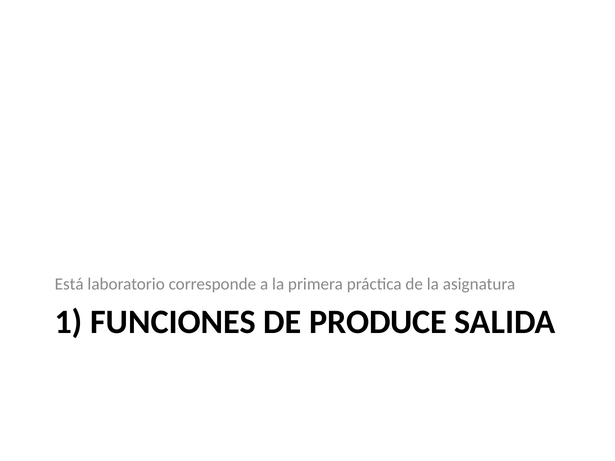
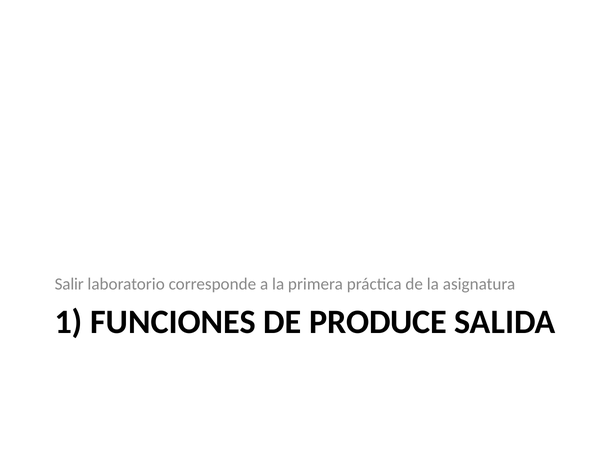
Está: Está -> Salir (69, 284)
